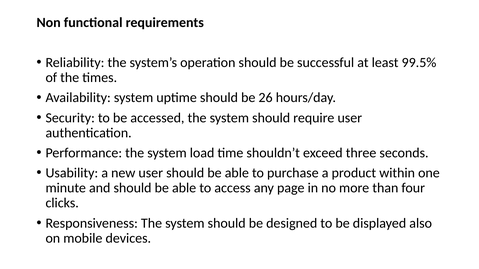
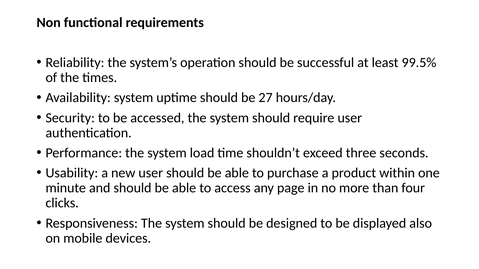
26: 26 -> 27 (266, 98)
